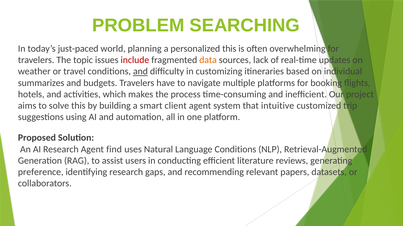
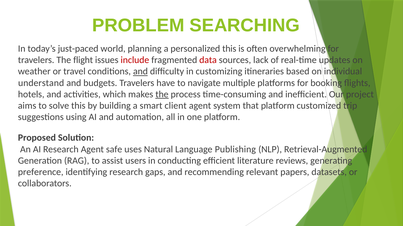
topic: topic -> flight (83, 60)
data colour: orange -> red (208, 60)
summarizes: summarizes -> understand (41, 83)
the underline: none -> present (162, 95)
that intuitive: intuitive -> platform (278, 106)
find: find -> safe (114, 150)
Language Conditions: Conditions -> Publishing (235, 150)
